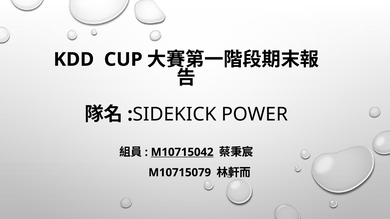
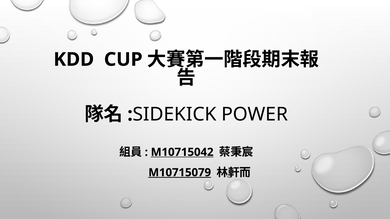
M10715079 underline: none -> present (180, 173)
